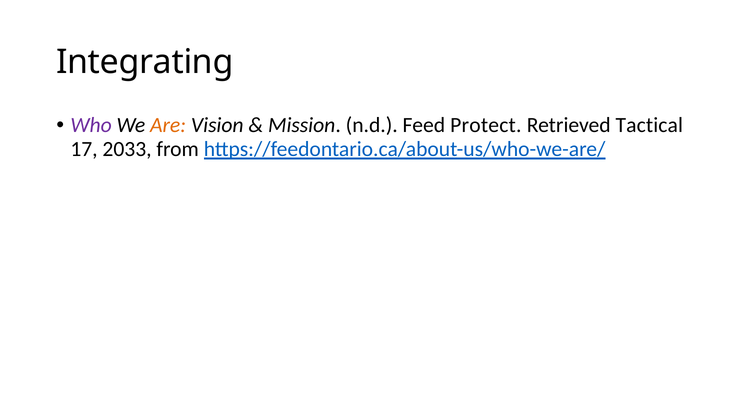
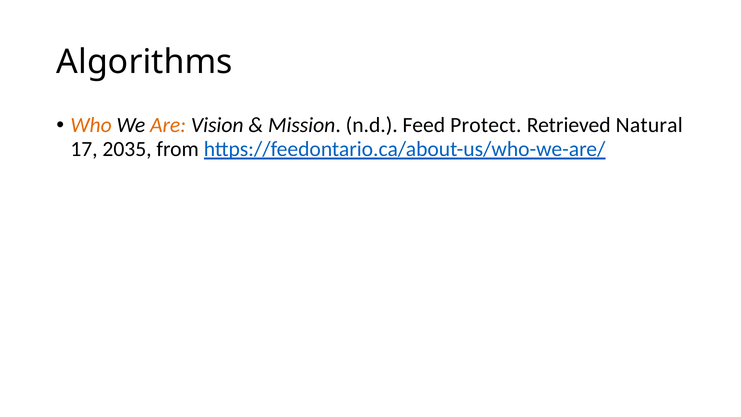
Integrating: Integrating -> Algorithms (145, 62)
Who colour: purple -> orange (91, 125)
Tactical: Tactical -> Natural (649, 125)
2033: 2033 -> 2035 (127, 149)
